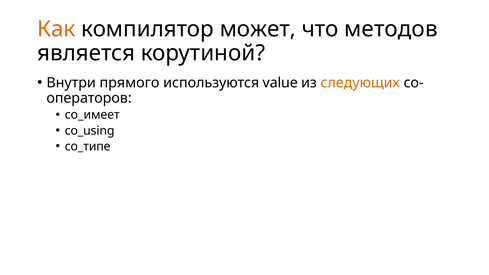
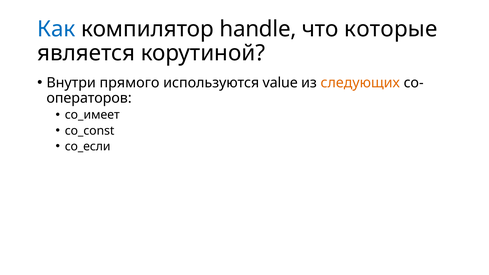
Как colour: orange -> blue (56, 29)
может: может -> handle (258, 29)
методов: методов -> которые (391, 29)
co_using: co_using -> co_const (90, 131)
co_типе: co_типе -> co_если (88, 146)
